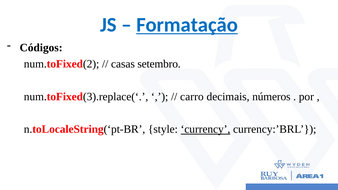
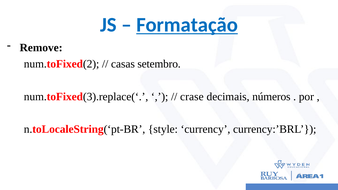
Códigos: Códigos -> Remove (41, 48)
carro: carro -> crase (192, 97)
currency underline: present -> none (205, 129)
